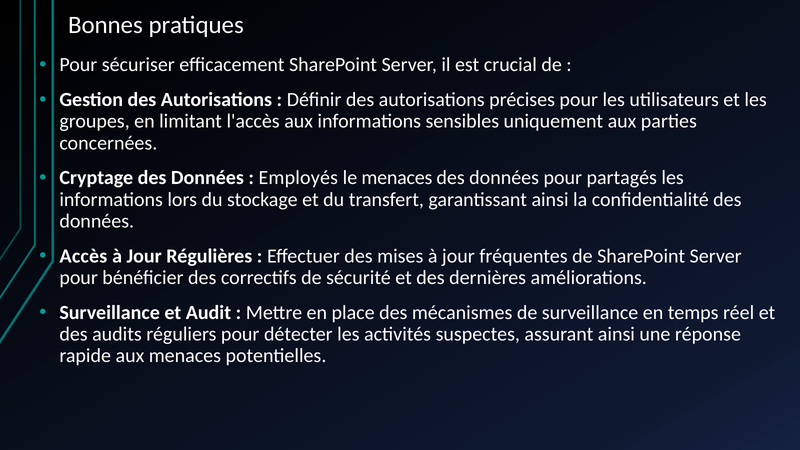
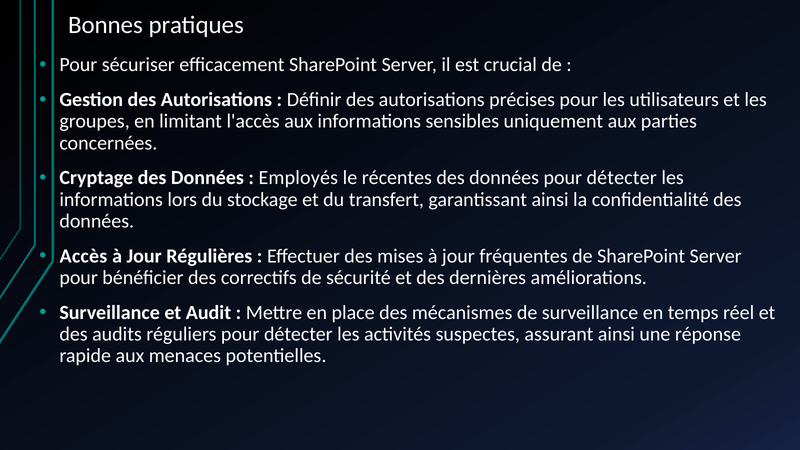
le menaces: menaces -> récentes (397, 178)
données pour partagés: partagés -> détecter (622, 178)
